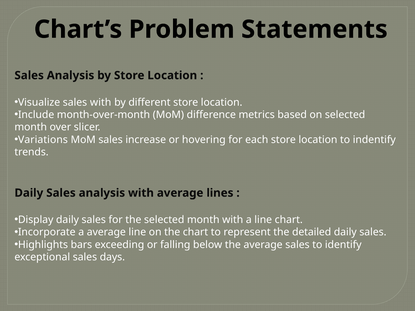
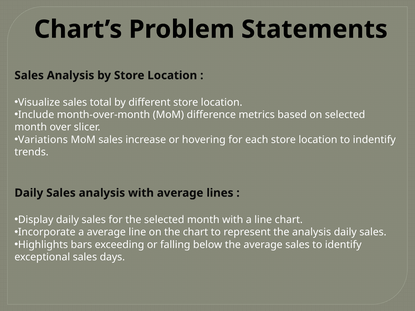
sales with: with -> total (101, 102)
the detailed: detailed -> analysis (312, 232)
